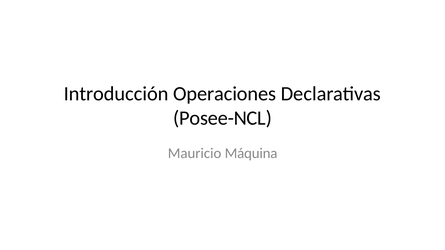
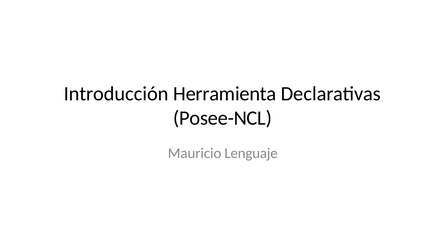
Operaciones: Operaciones -> Herramienta (225, 94)
Máquina: Máquina -> Lenguaje (251, 153)
